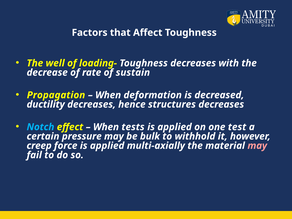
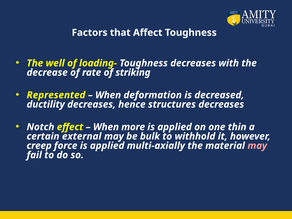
sustain: sustain -> striking (133, 72)
Propagation: Propagation -> Represented (56, 95)
Notch colour: light blue -> white (40, 127)
tests: tests -> more (133, 127)
test: test -> thin (237, 127)
pressure: pressure -> external (82, 136)
